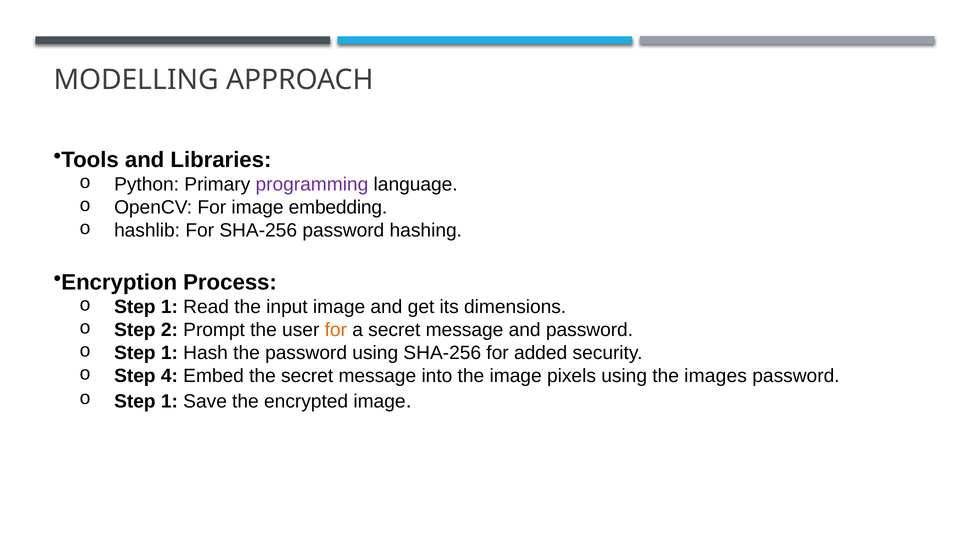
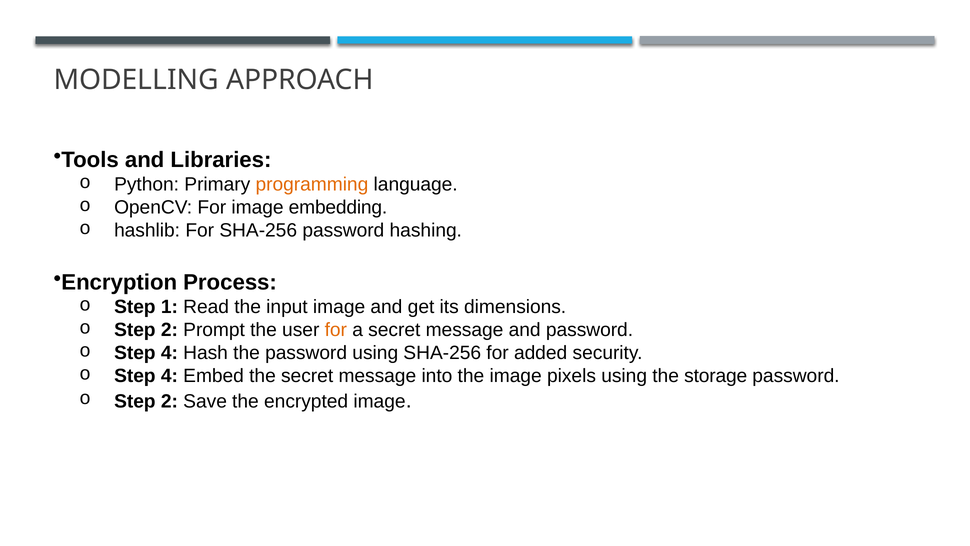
programming colour: purple -> orange (312, 184)
1: 1 -> 4 (169, 353)
images: images -> storage (716, 376)
1: 1 -> 2 (169, 401)
